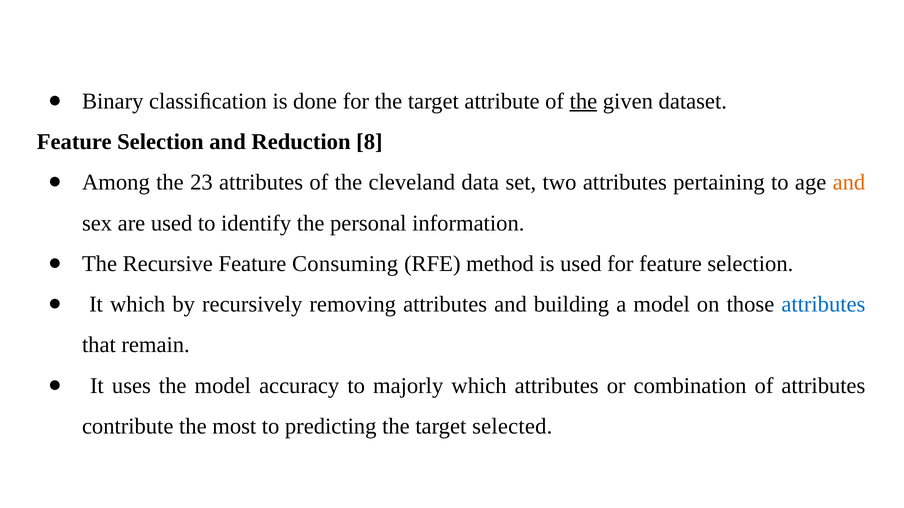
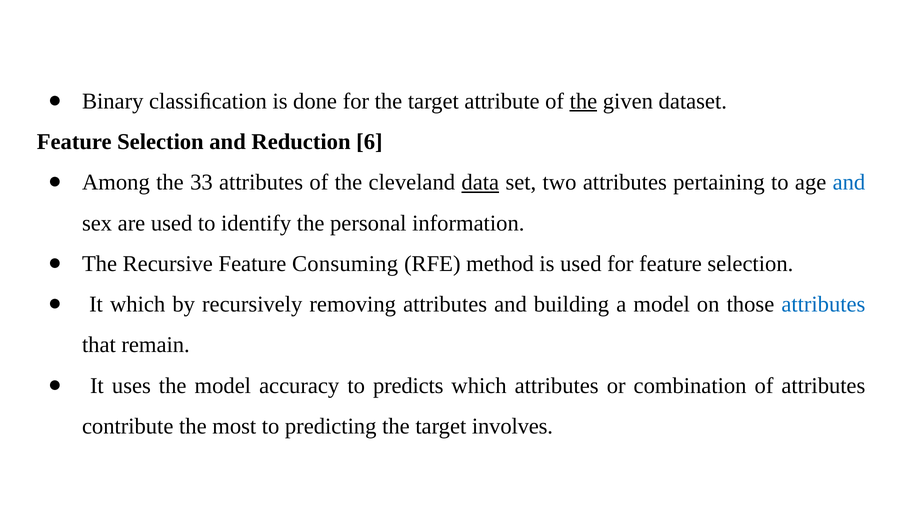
8: 8 -> 6 (369, 142)
23: 23 -> 33 (201, 183)
data underline: none -> present (480, 183)
and colour: orange -> blue (849, 183)
majorly: majorly -> predicts (408, 386)
selected: selected -> involves (512, 427)
